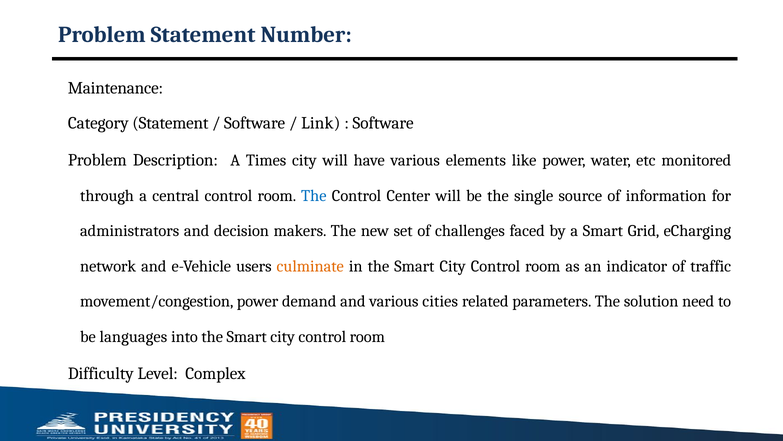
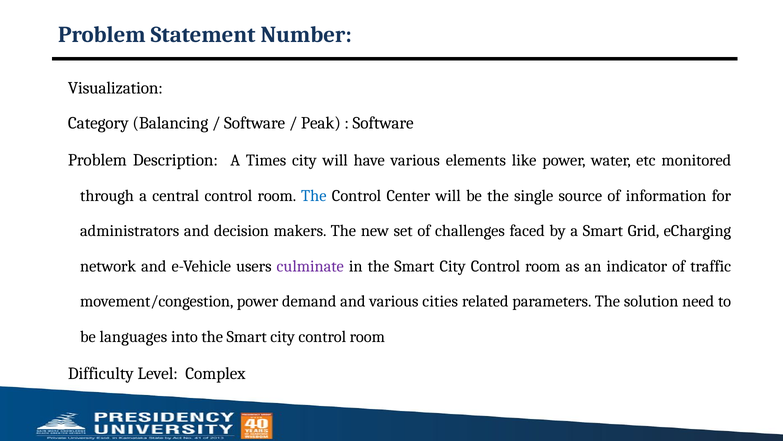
Maintenance: Maintenance -> Visualization (115, 88)
Category Statement: Statement -> Balancing (170, 123)
Link: Link -> Peak (321, 123)
culminate colour: orange -> purple (310, 266)
